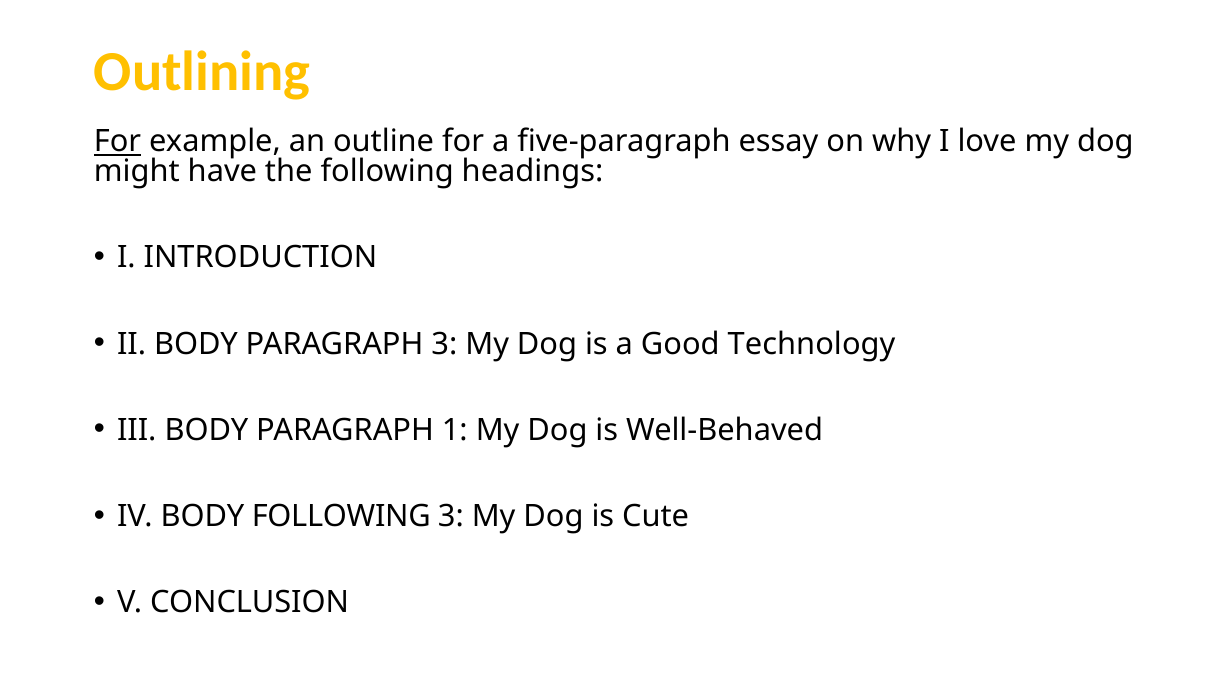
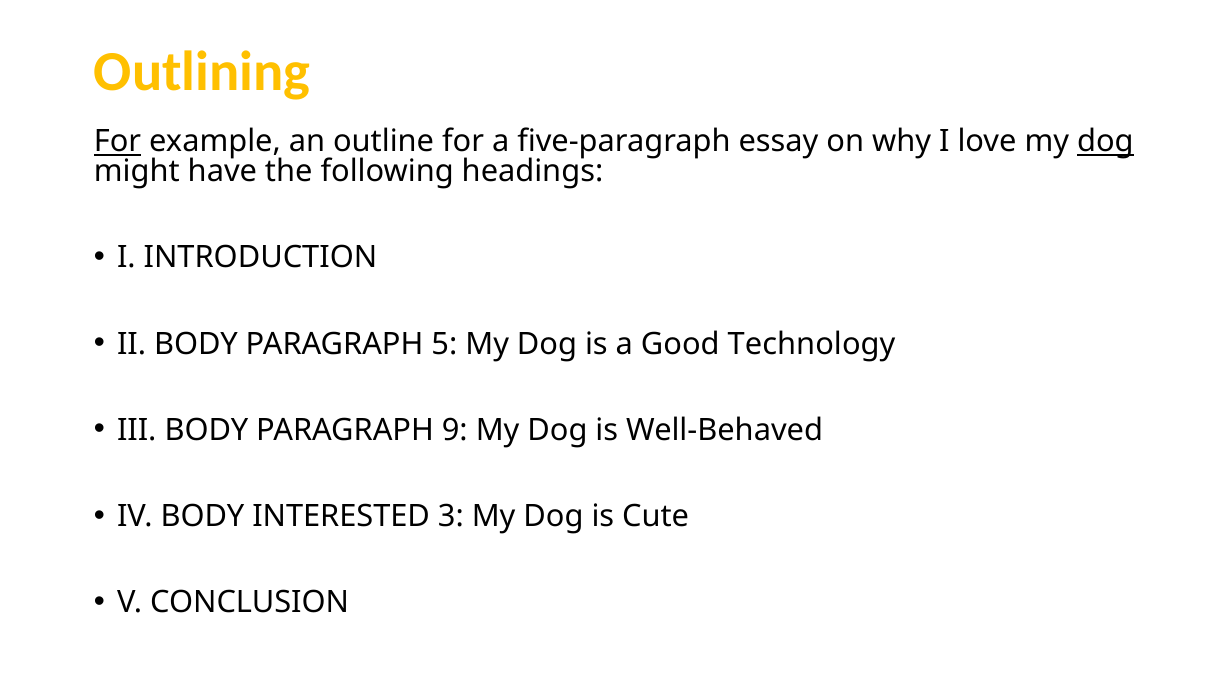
dog underline: none -> present (1105, 142)
PARAGRAPH 3: 3 -> 5 (444, 344)
1: 1 -> 9 (455, 430)
BODY FOLLOWING: FOLLOWING -> INTERESTED (341, 517)
